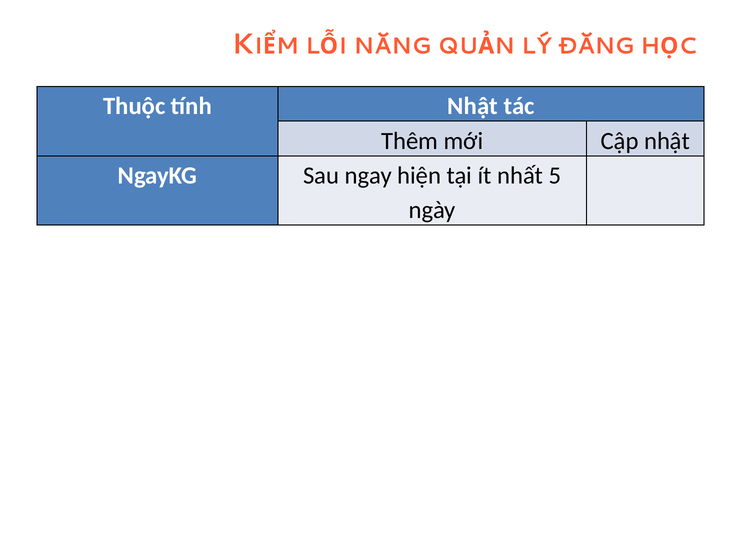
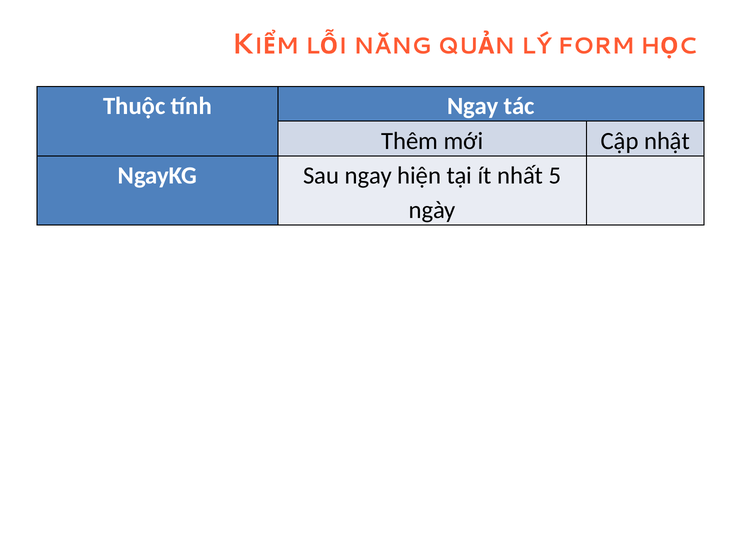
ĐĂNG: ĐĂNG -> FORM (596, 46)
tính Nhật: Nhật -> Ngay (473, 106)
